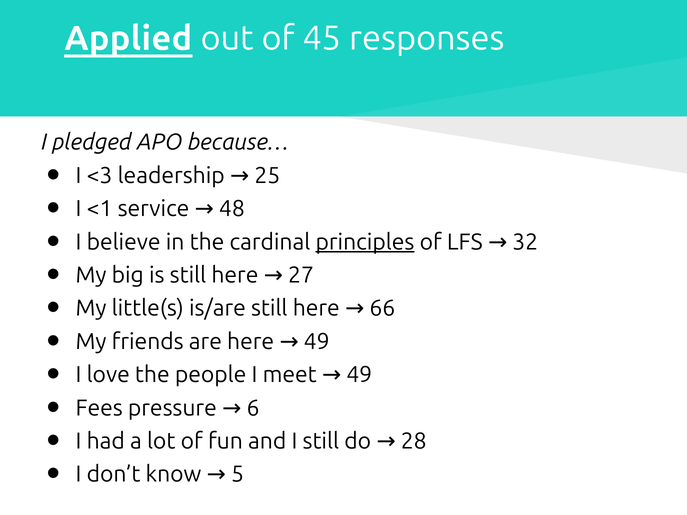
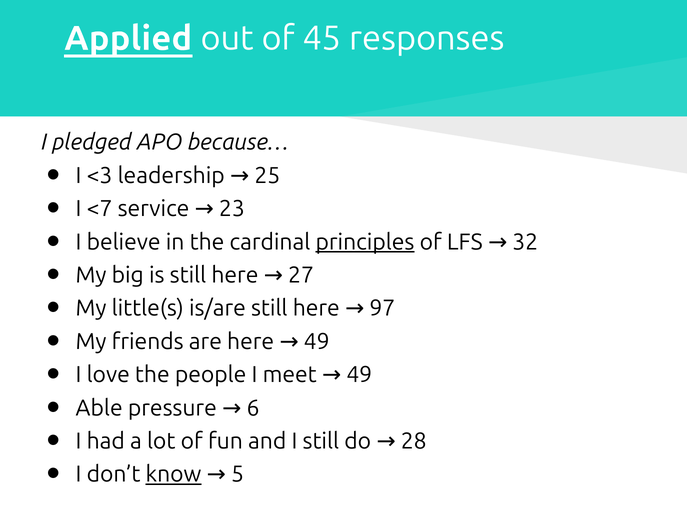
<1: <1 -> <7 (100, 209)
48: 48 -> 23 (232, 209)
66: 66 -> 97 (382, 309)
Fees: Fees -> Able (99, 408)
know underline: none -> present (174, 475)
